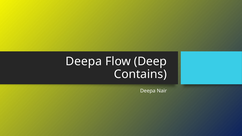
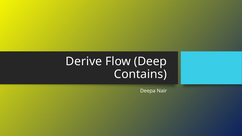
Deepa: Deepa -> Derive (84, 61)
